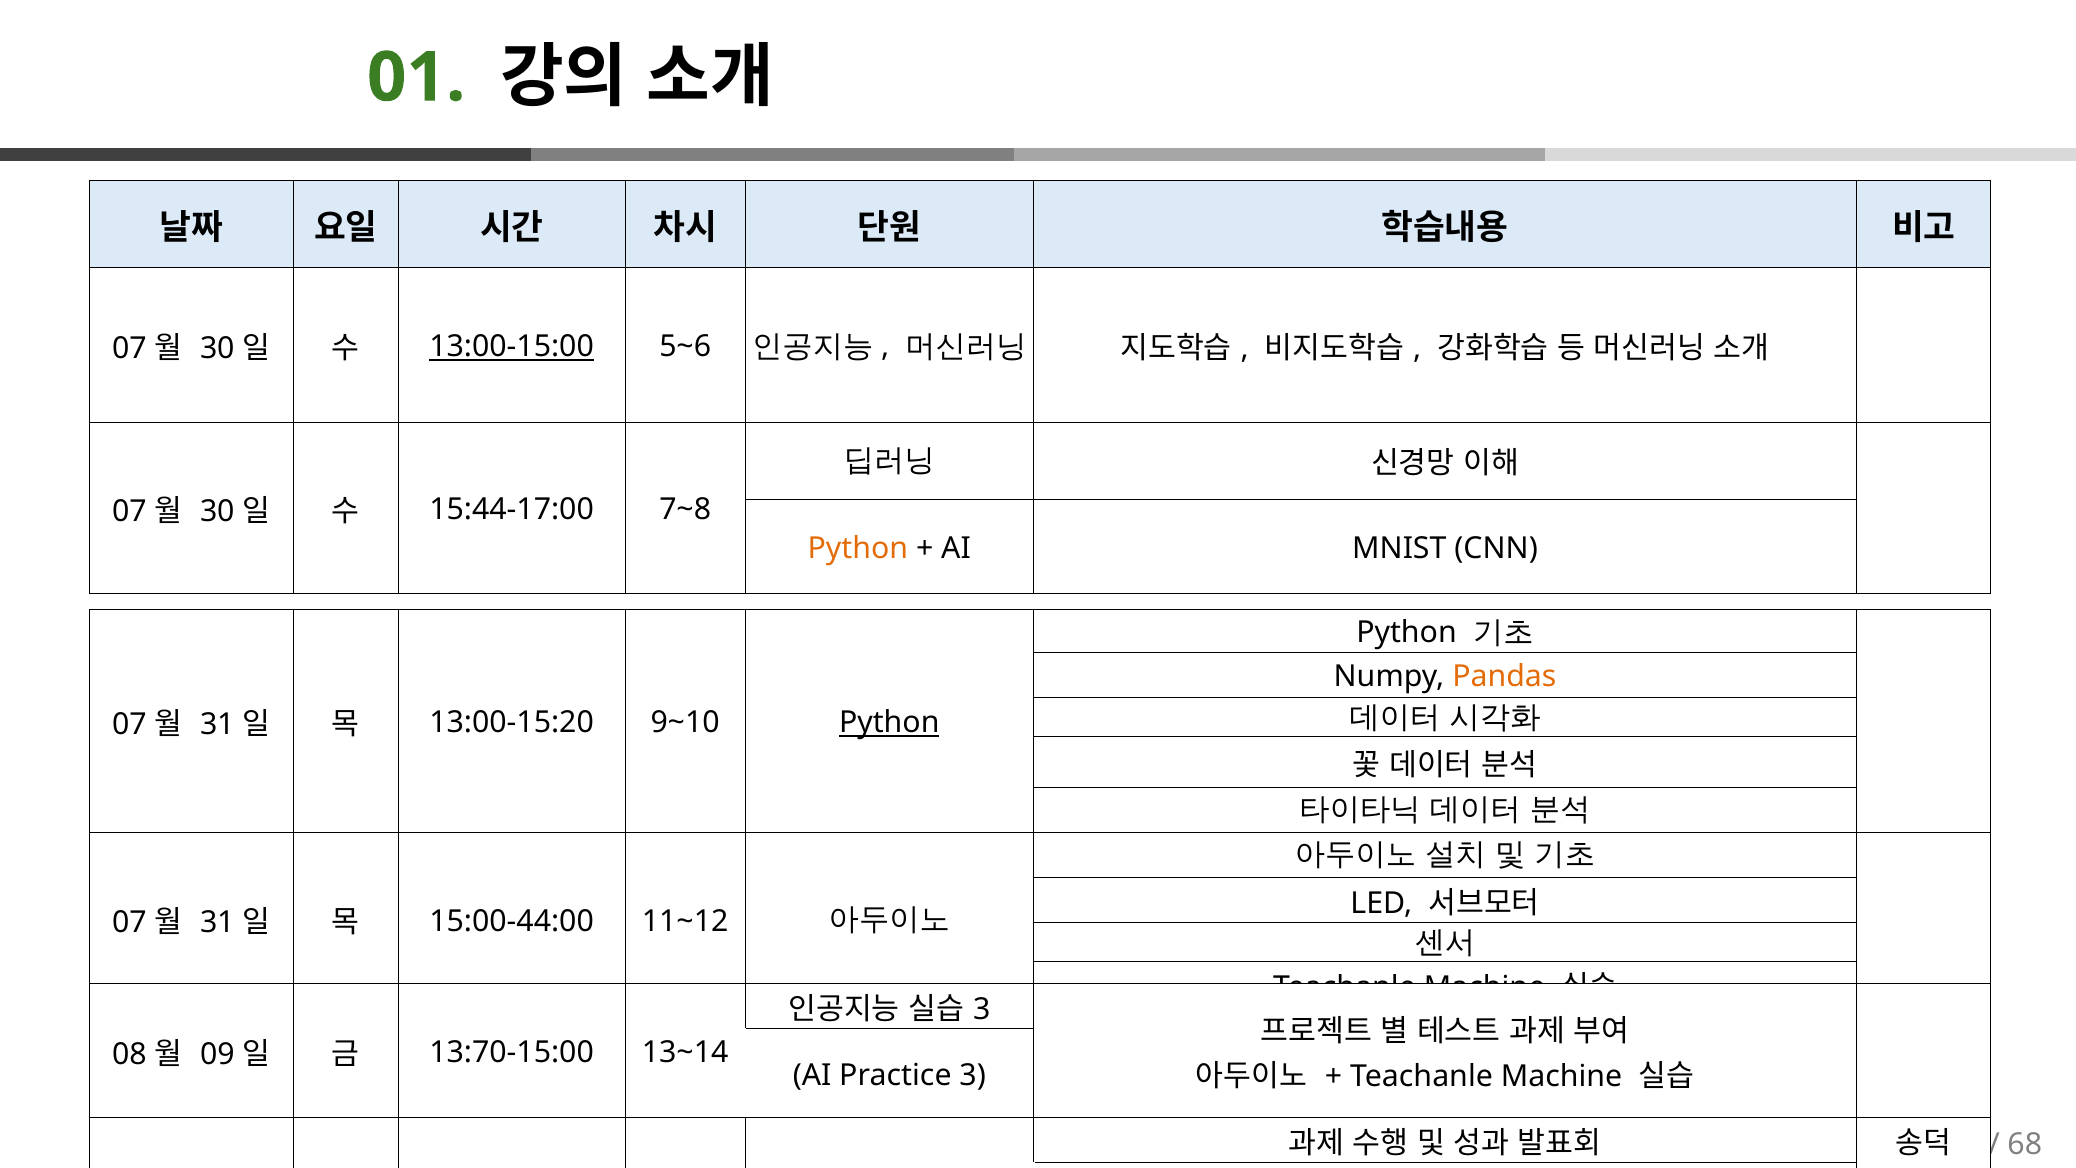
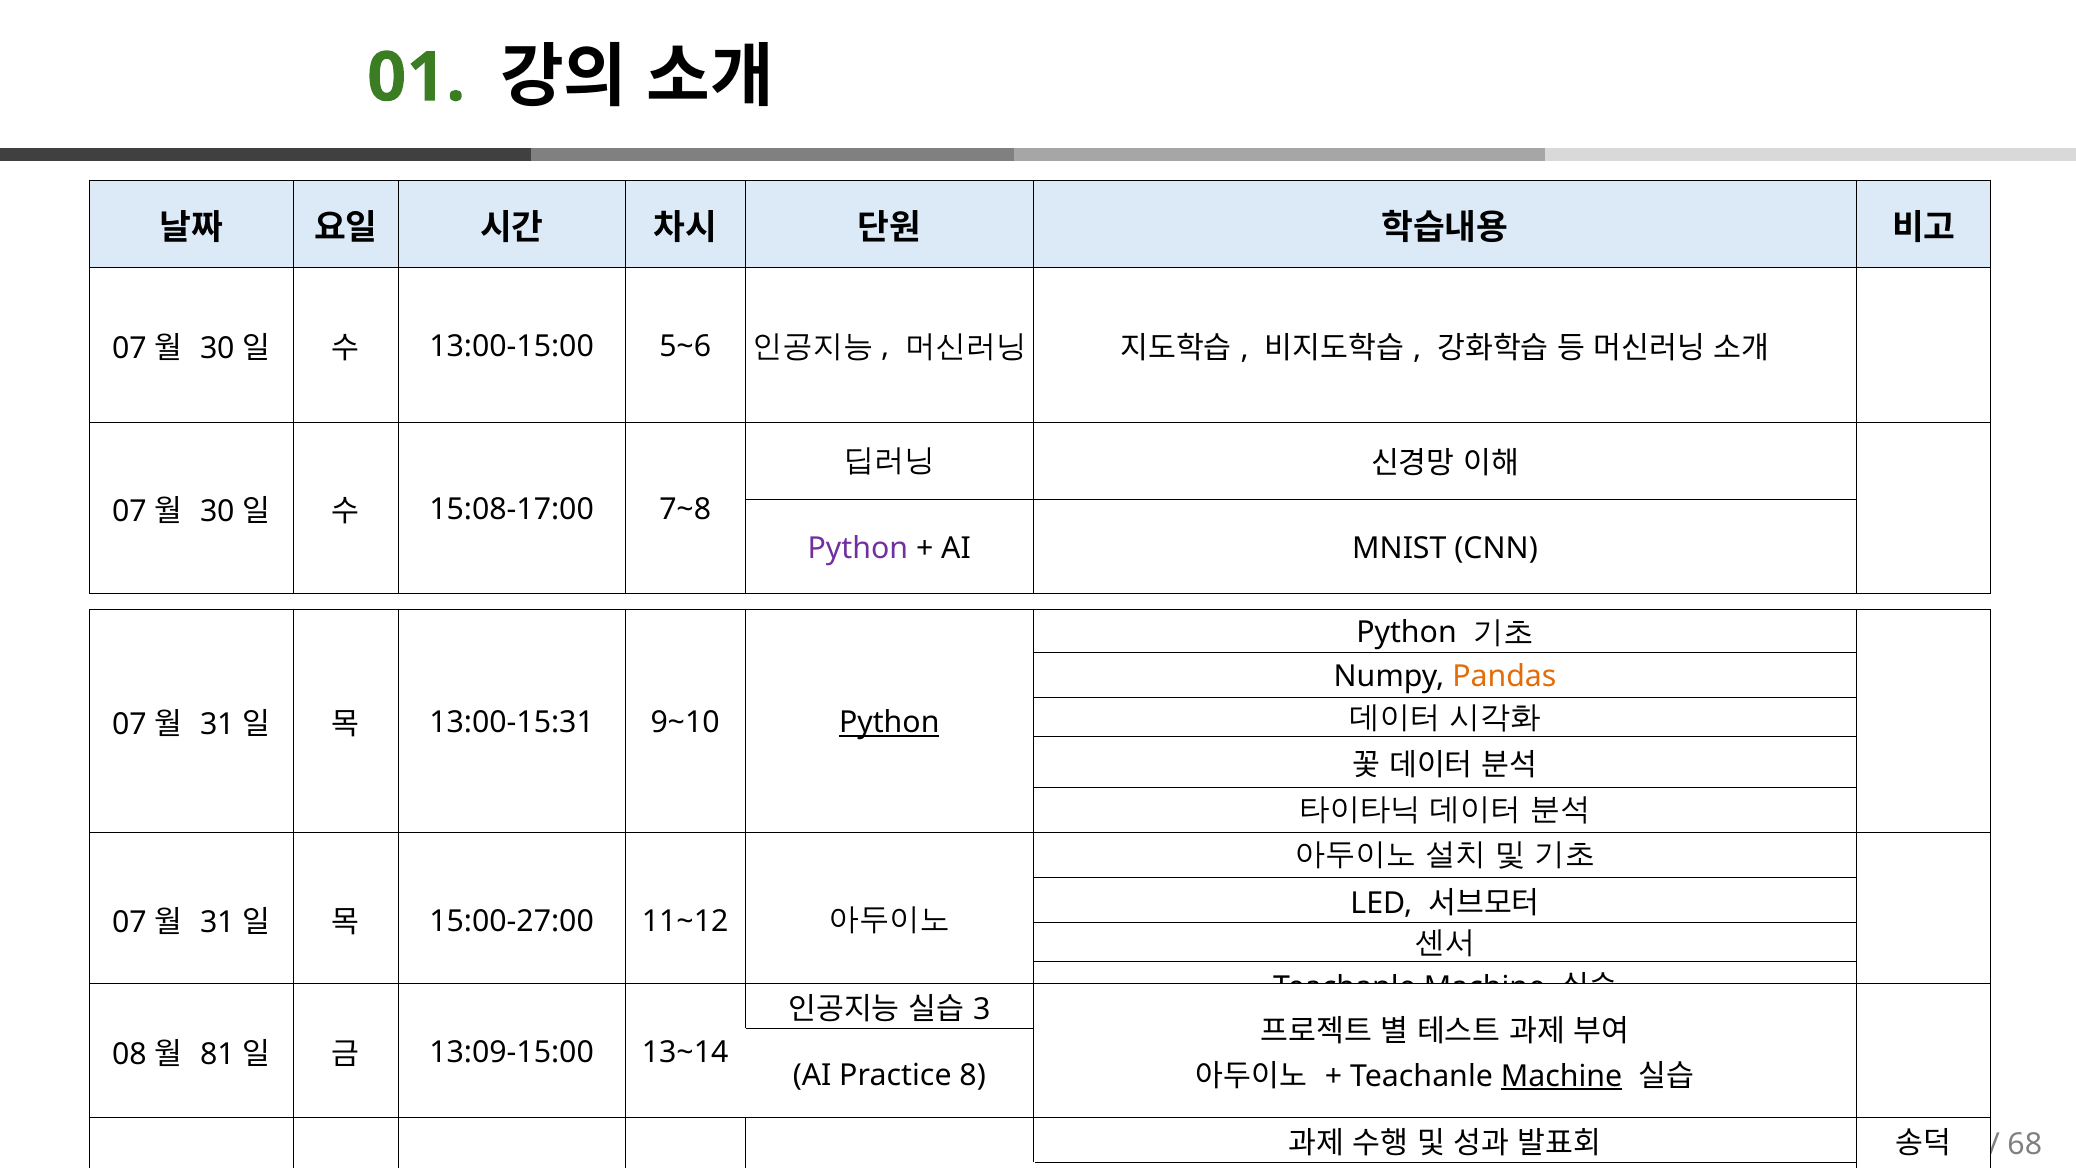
13:00-15:00 underline: present -> none (512, 347)
15:44-17:00: 15:44-17:00 -> 15:08-17:00 (512, 510)
Python colour: orange -> purple (858, 548)
13:00-15:20: 13:00-15:20 -> 13:00-15:31 (512, 723)
15:00-44:00: 15:00-44:00 -> 15:00-27:00 (512, 921)
09: 09 -> 81 (217, 1054)
13:70-15:00: 13:70-15:00 -> 13:09-15:00 (512, 1052)
Machine underline: none -> present (1562, 1076)
Practice 3: 3 -> 8 (973, 1075)
